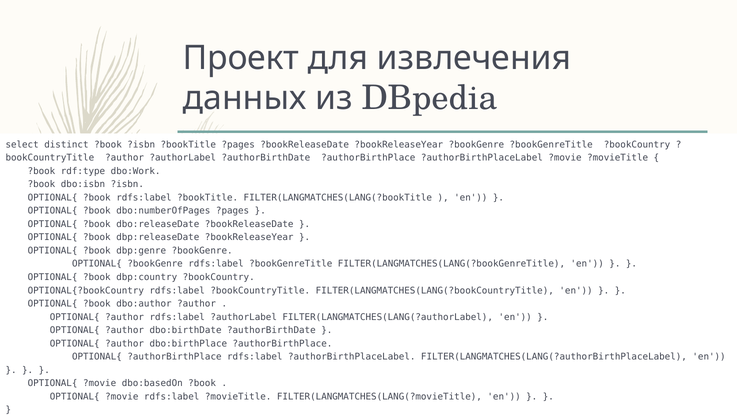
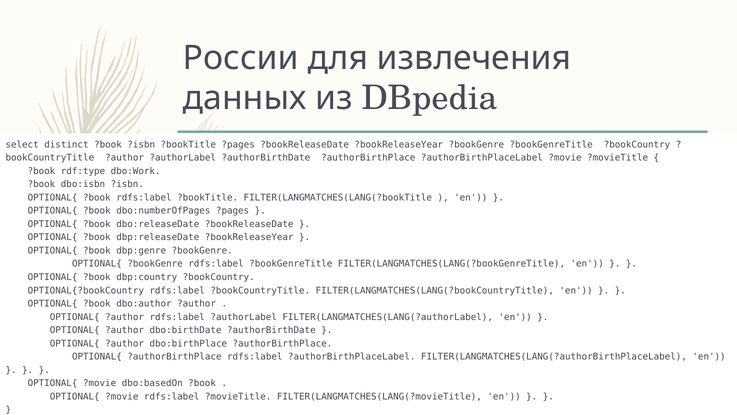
Проект: Проект -> России (241, 58)
